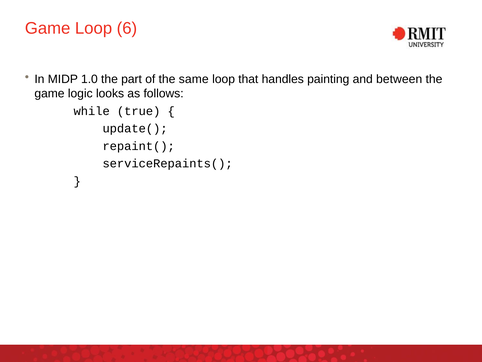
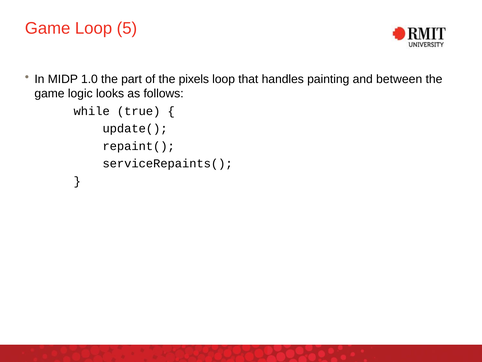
6: 6 -> 5 (127, 28)
same: same -> pixels (194, 79)
